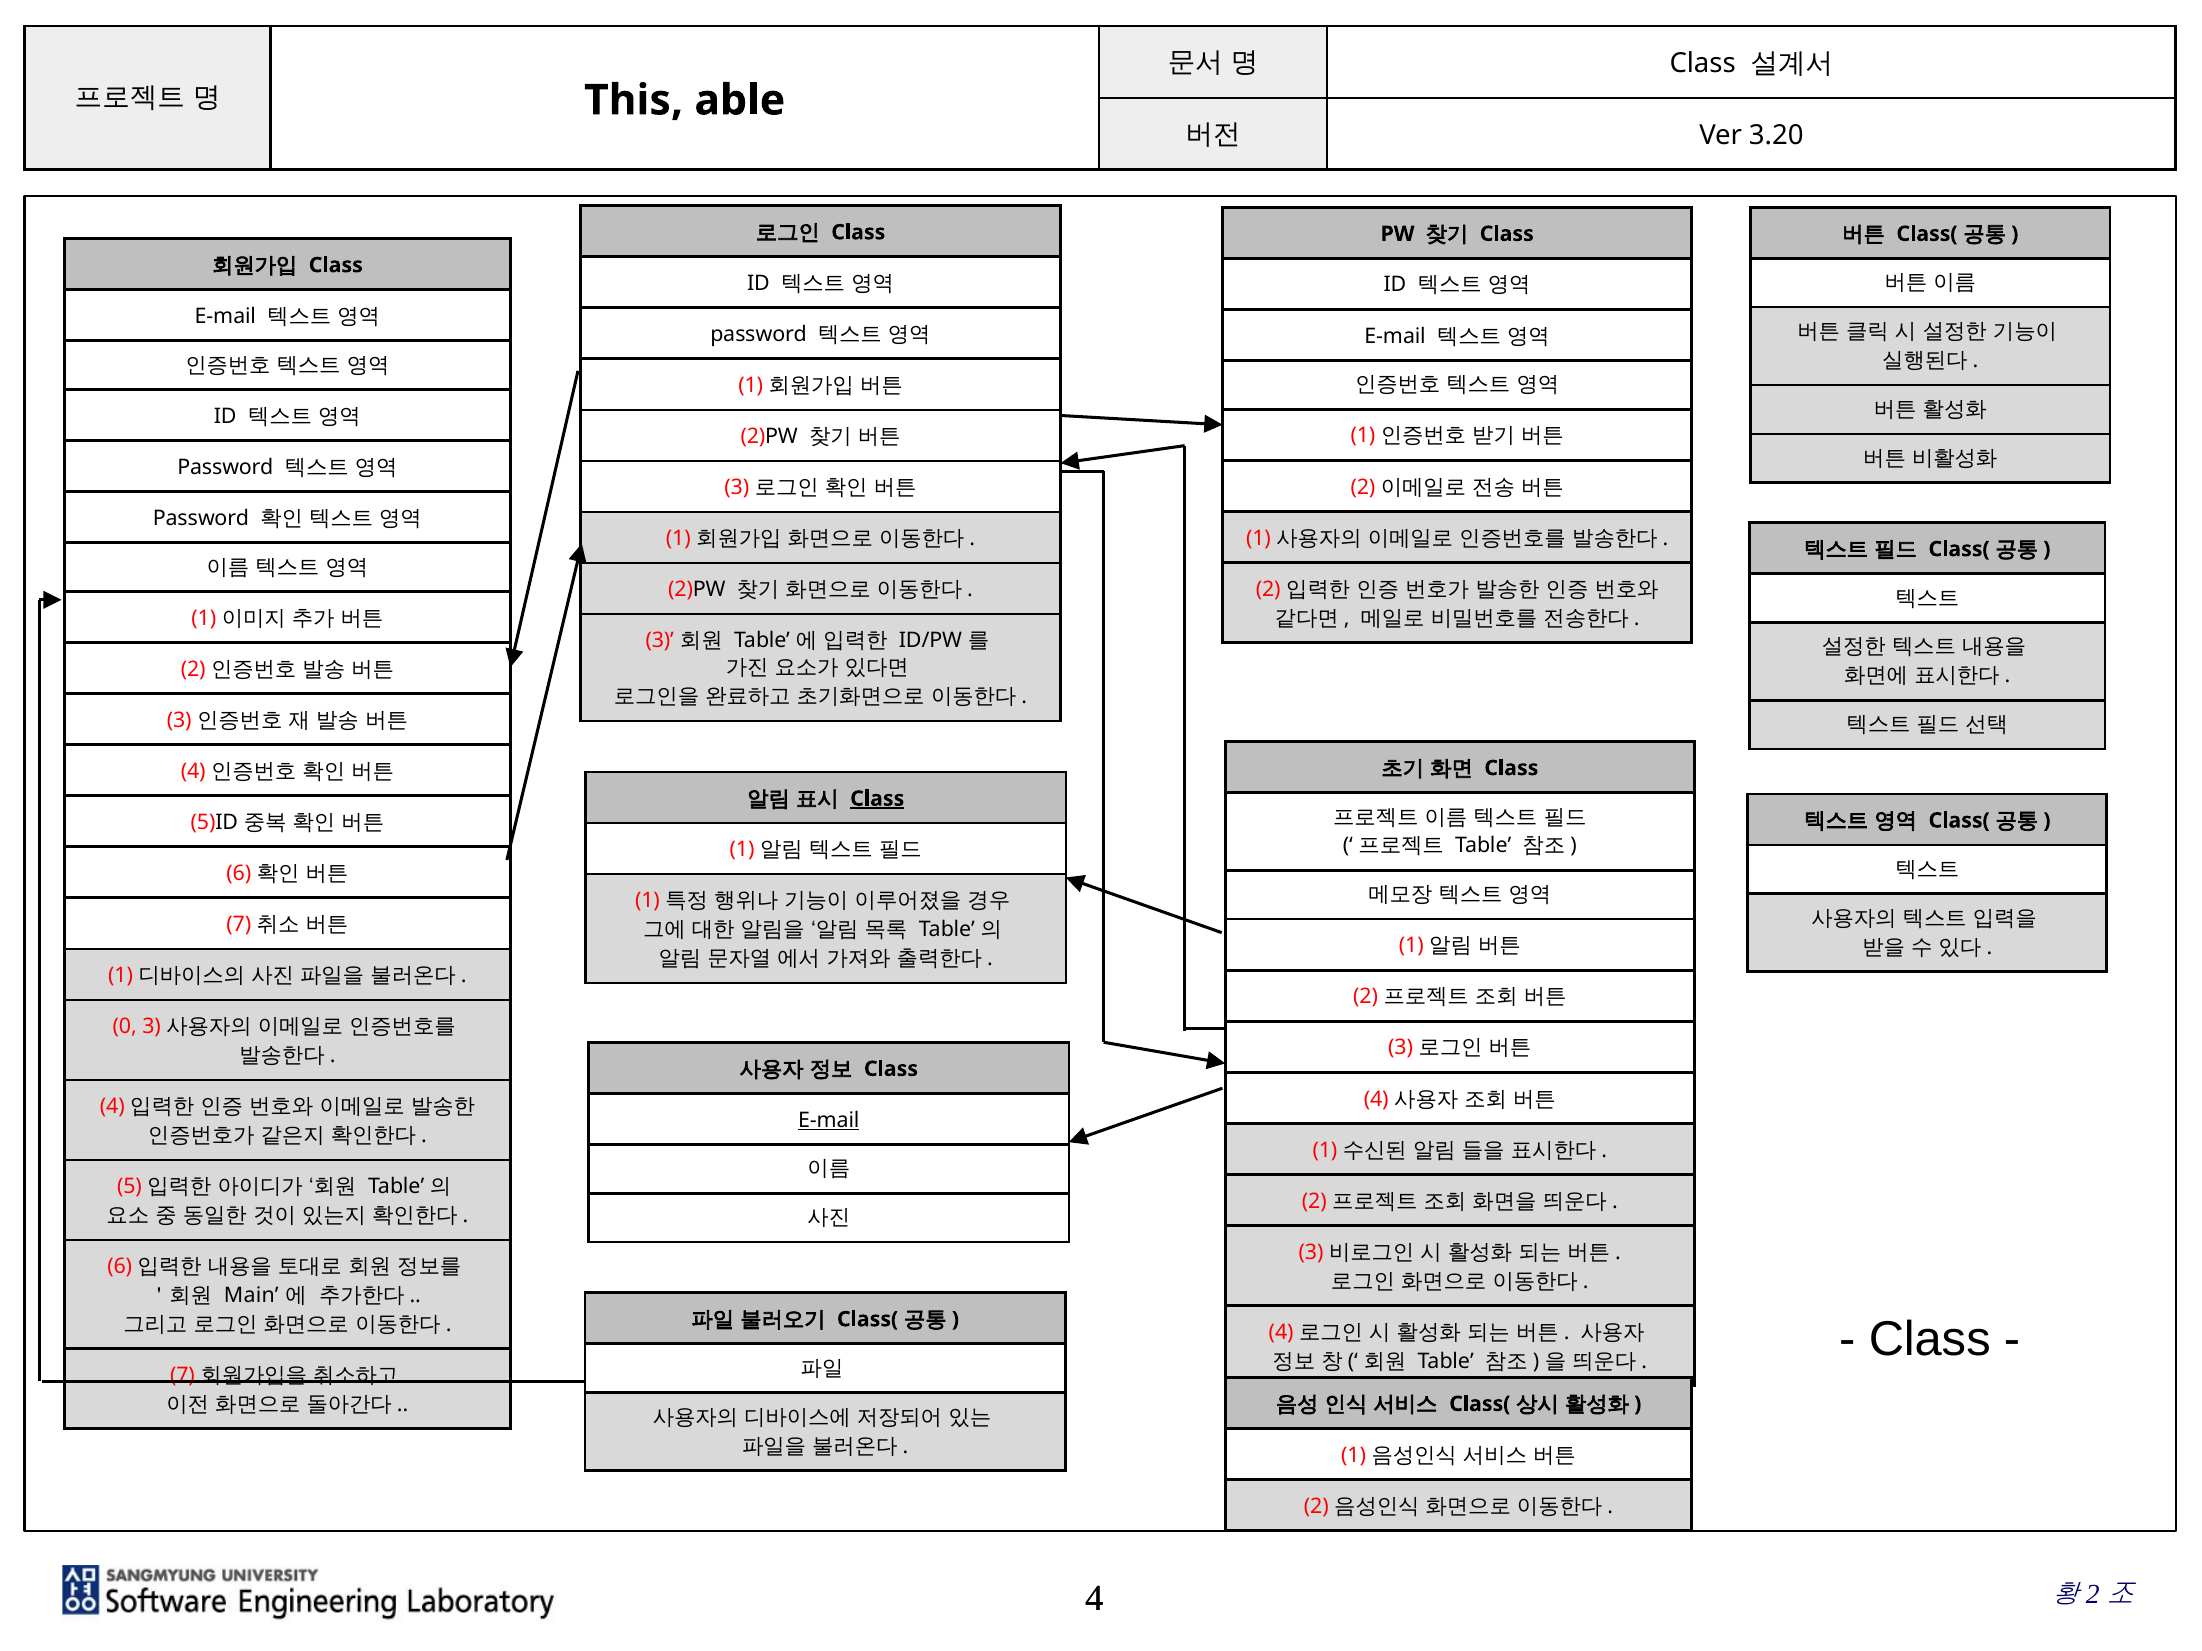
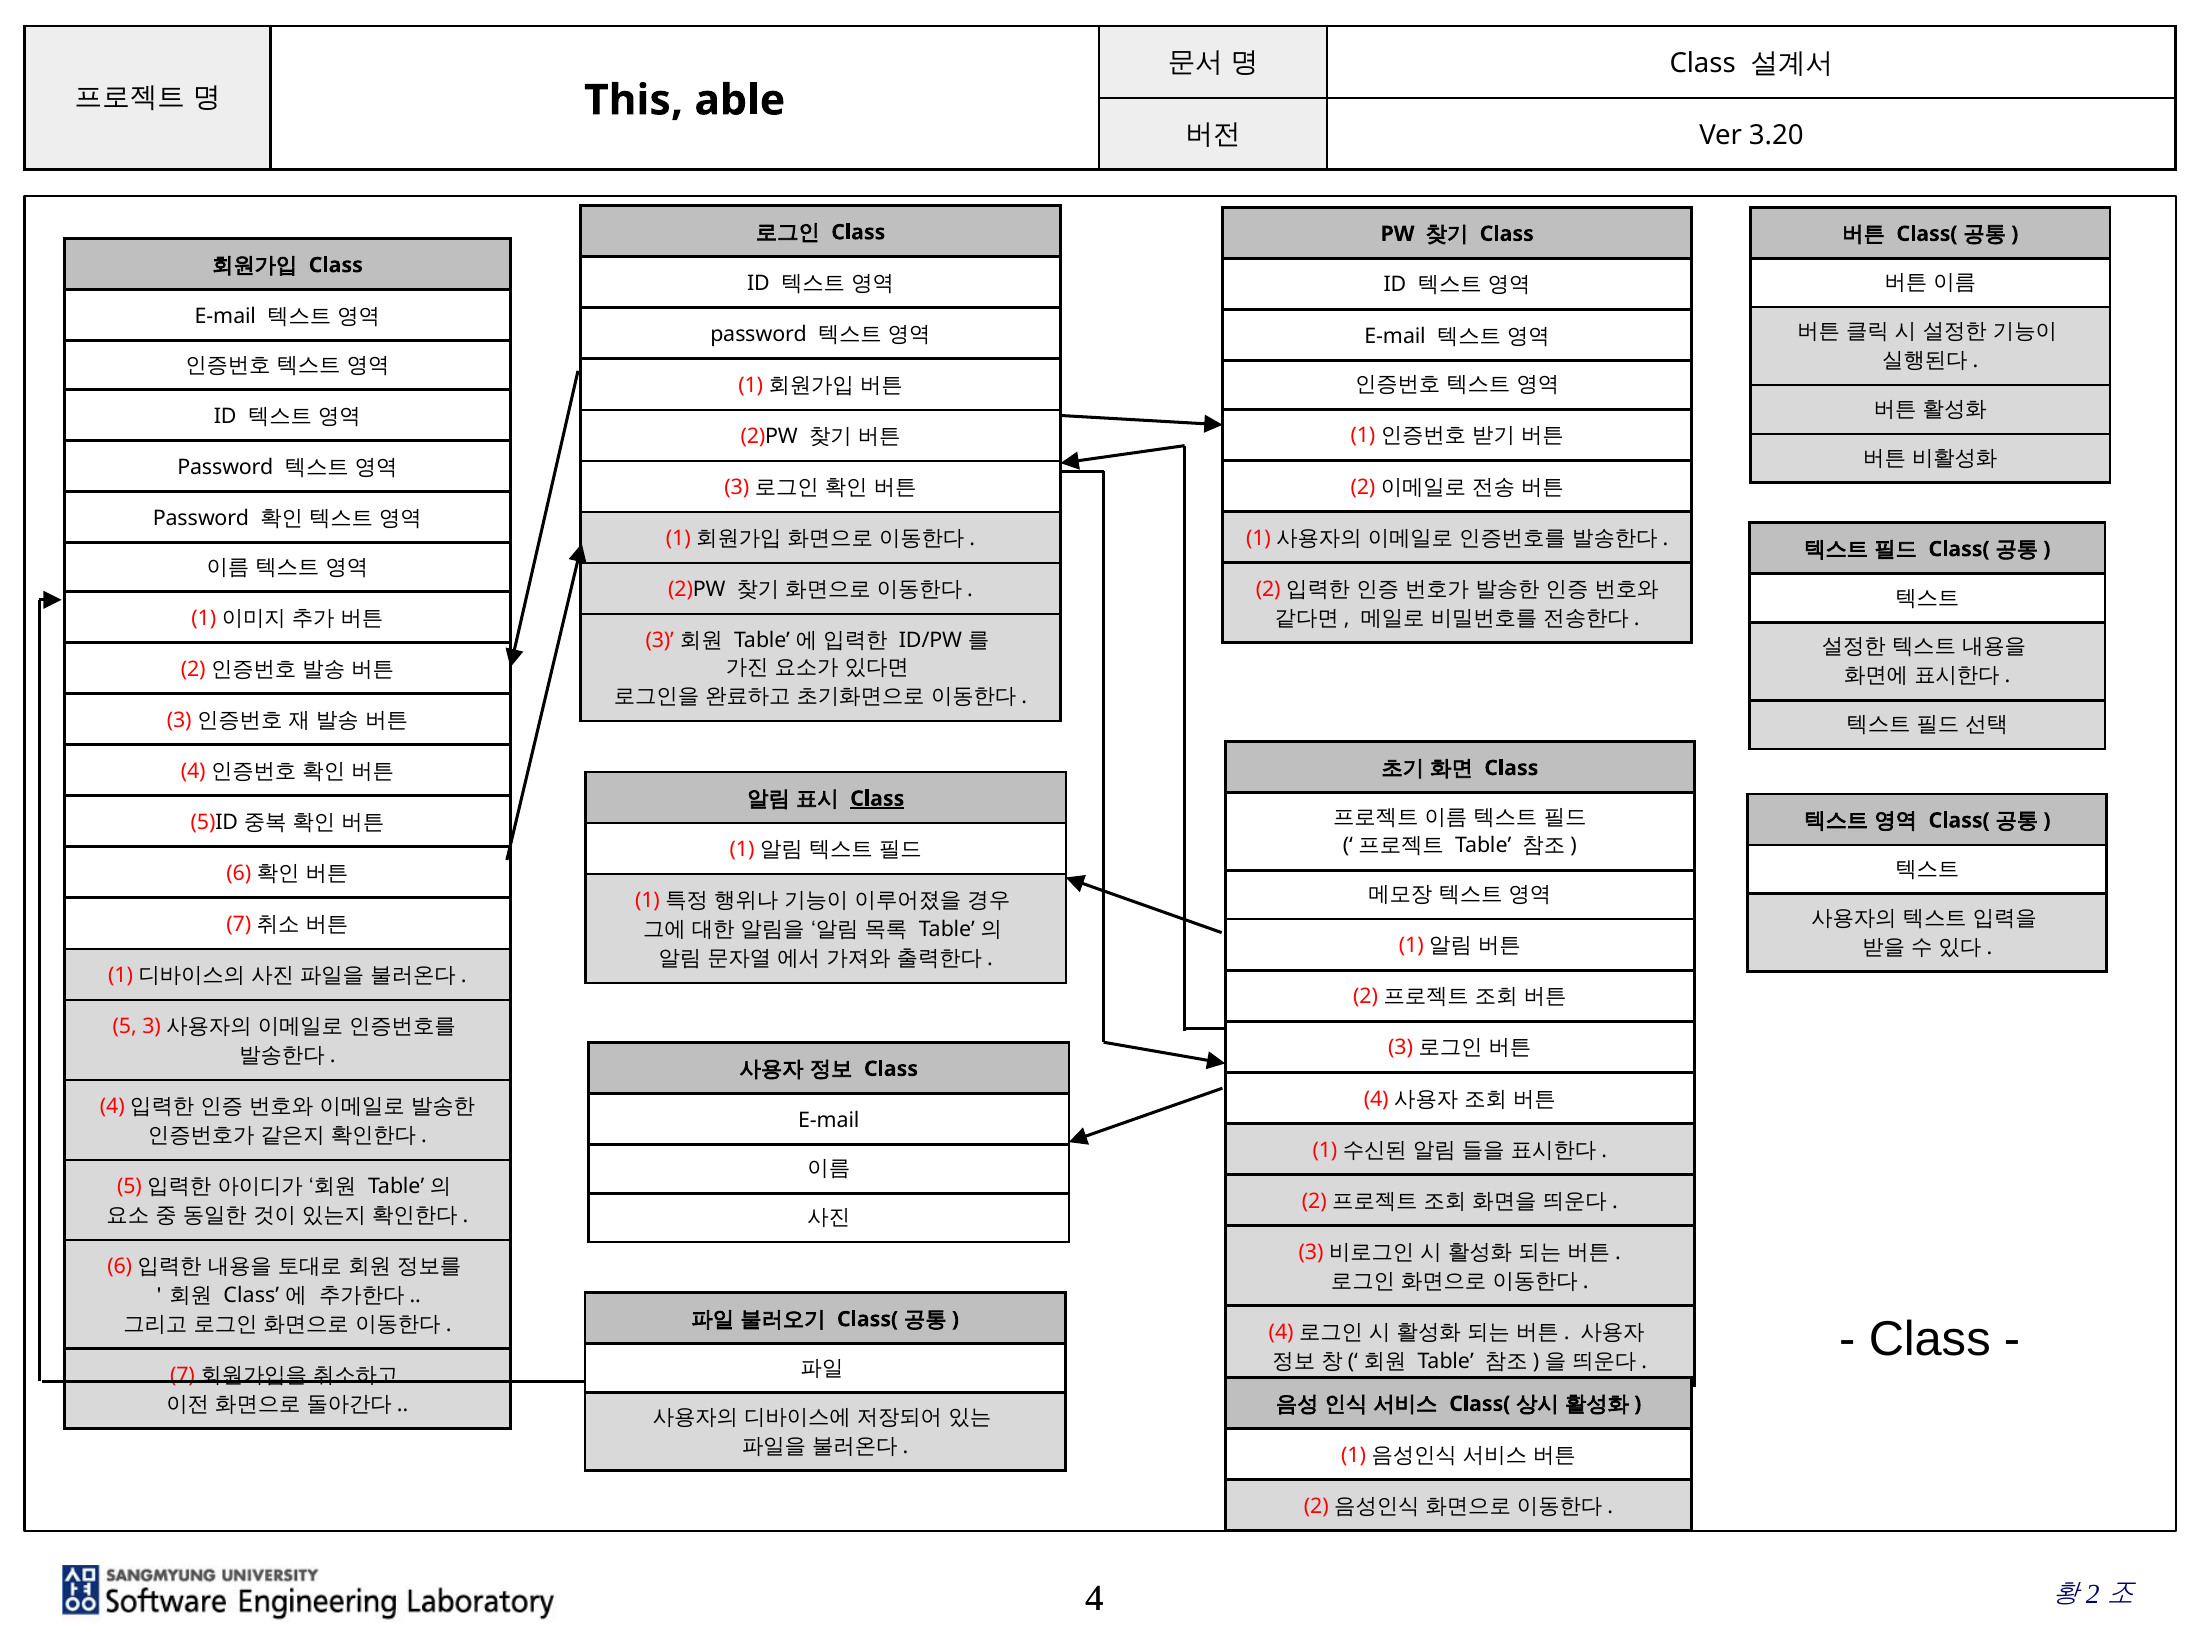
0: 0 -> 5 (125, 1027)
E-mail underline: present -> none (829, 1120)
Main: Main -> Class (251, 1296)
